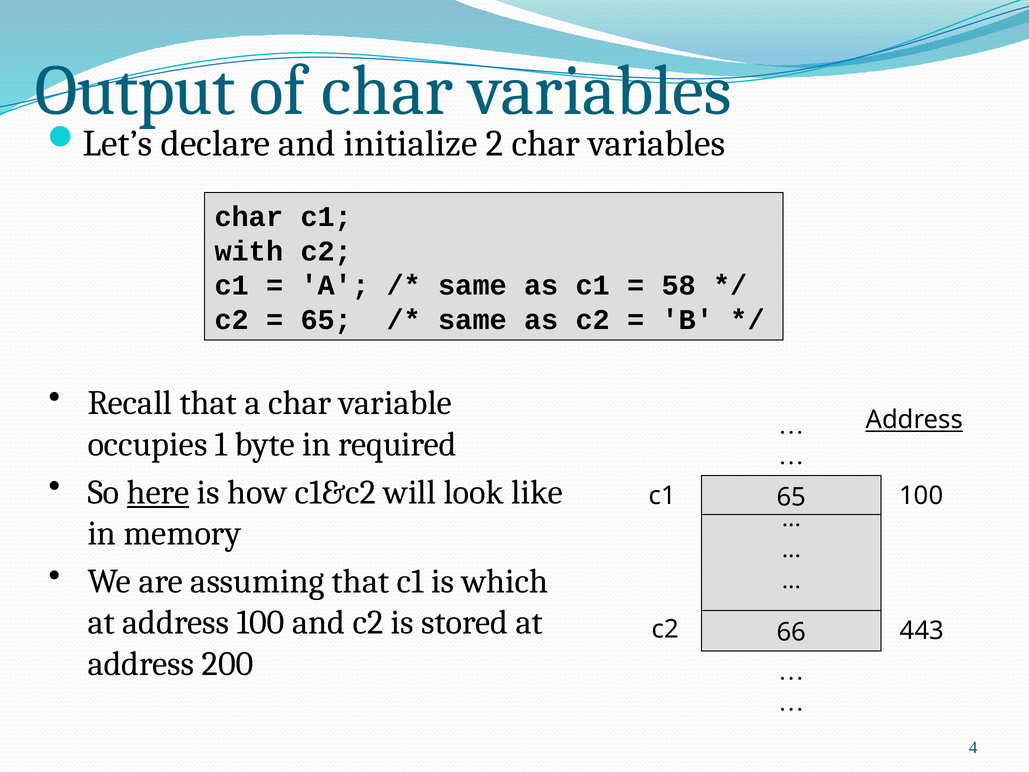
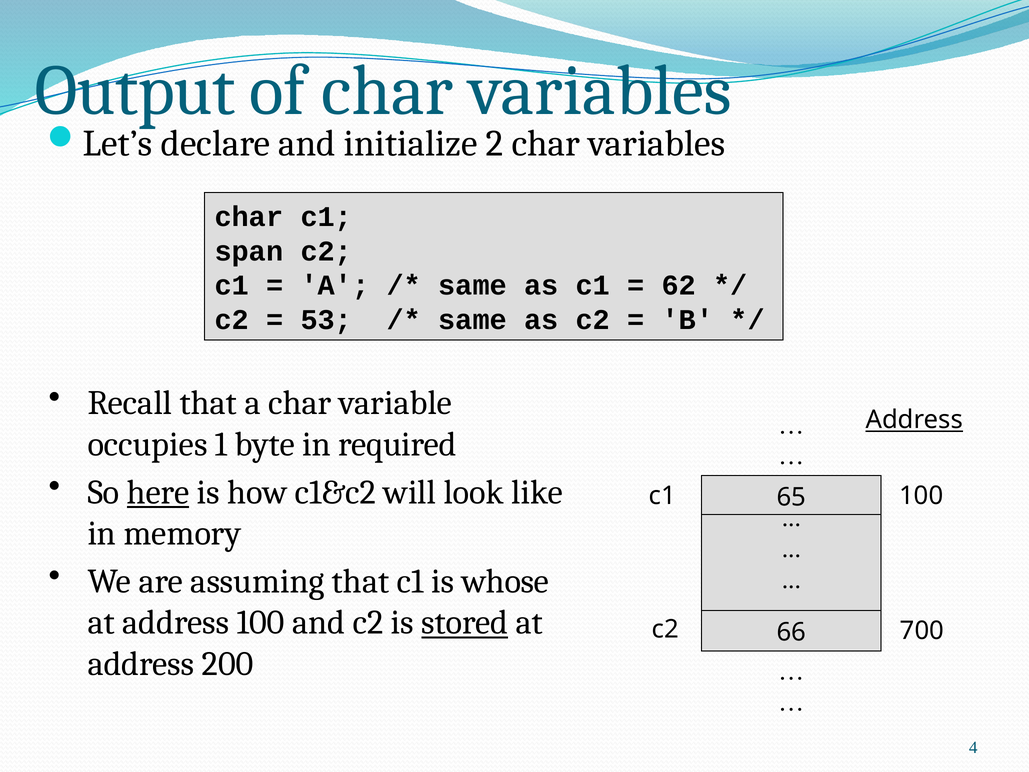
with: with -> span (249, 251)
58: 58 -> 62 (679, 285)
65: 65 -> 53 (326, 320)
which: which -> whose (505, 581)
stored underline: none -> present (465, 622)
443: 443 -> 700 (922, 631)
